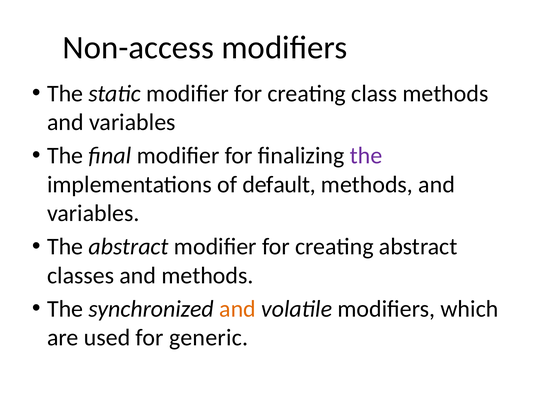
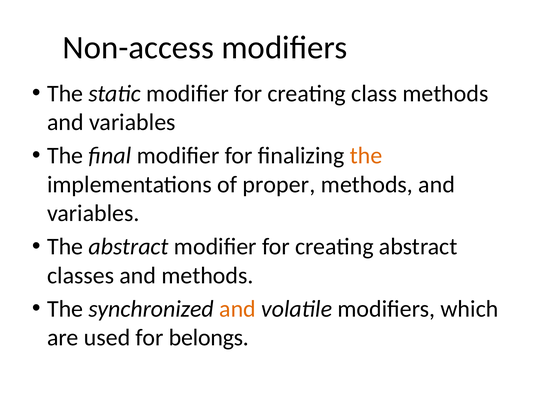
the colour: purple -> orange (366, 156)
default: default -> proper (279, 184)
generic: generic -> belongs (209, 337)
